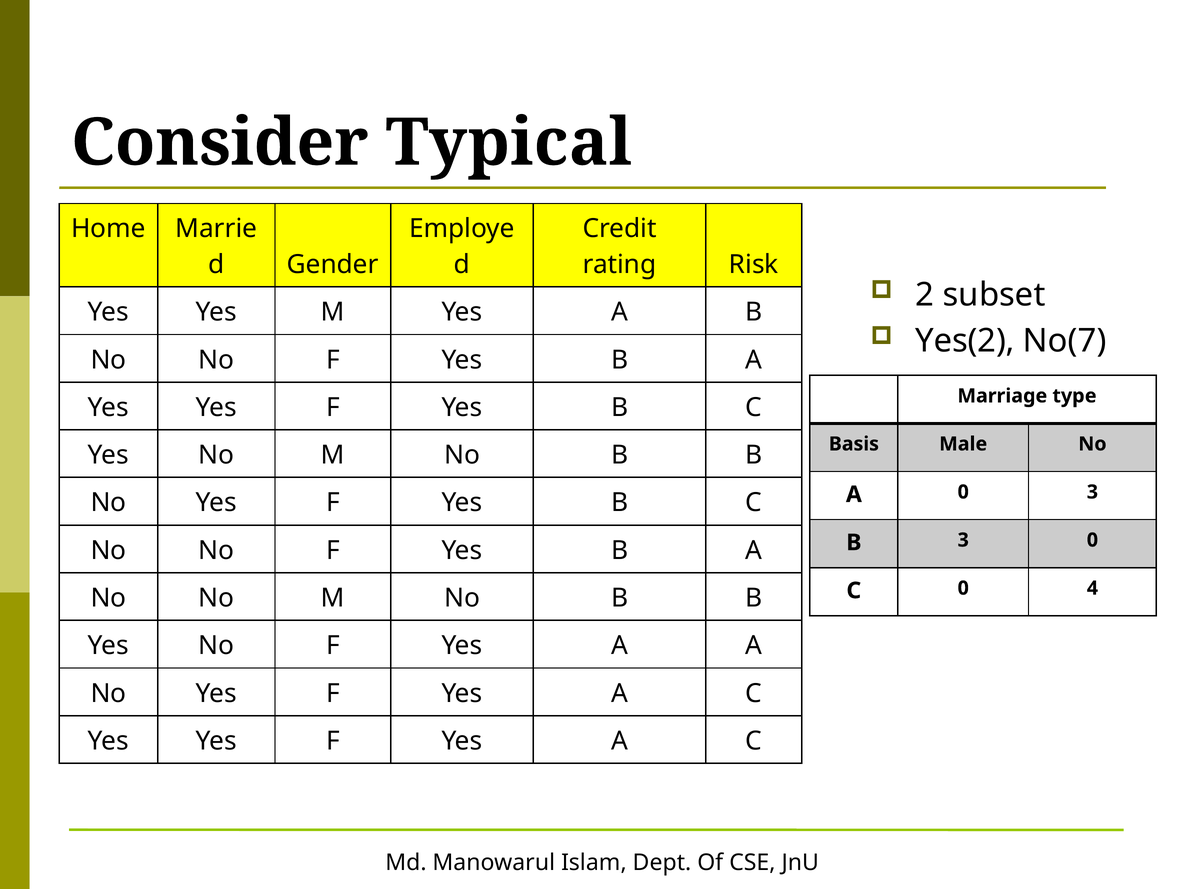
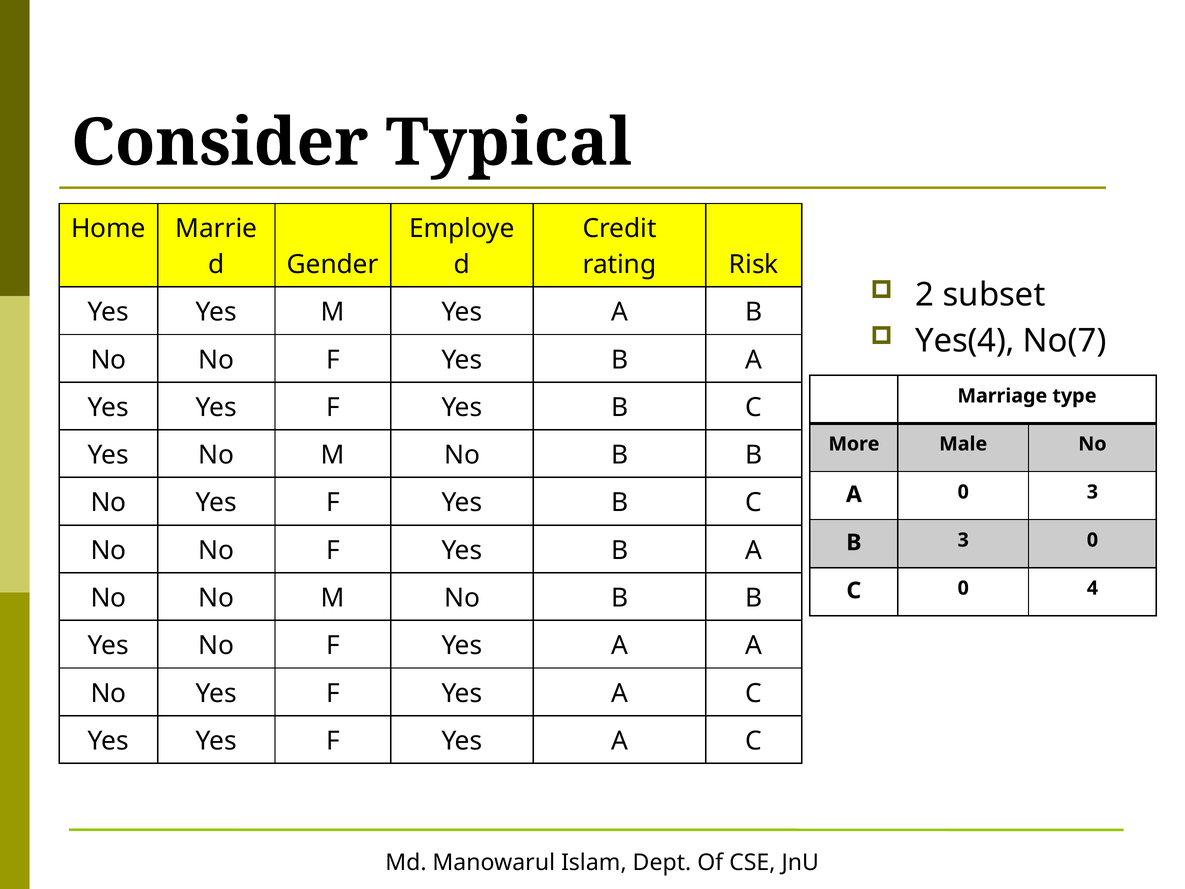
Yes(2: Yes(2 -> Yes(4 (965, 341)
Basis: Basis -> More (854, 444)
